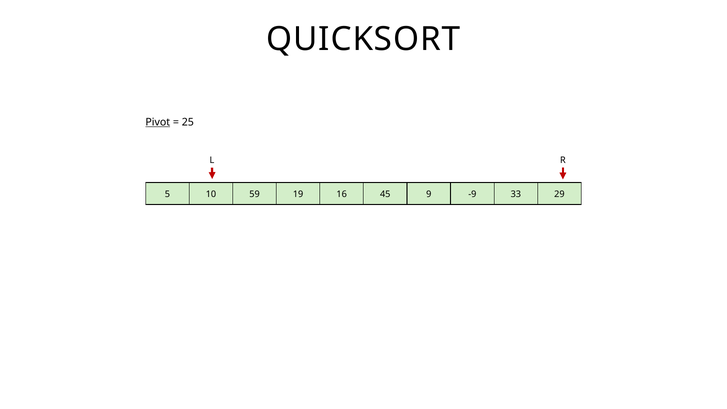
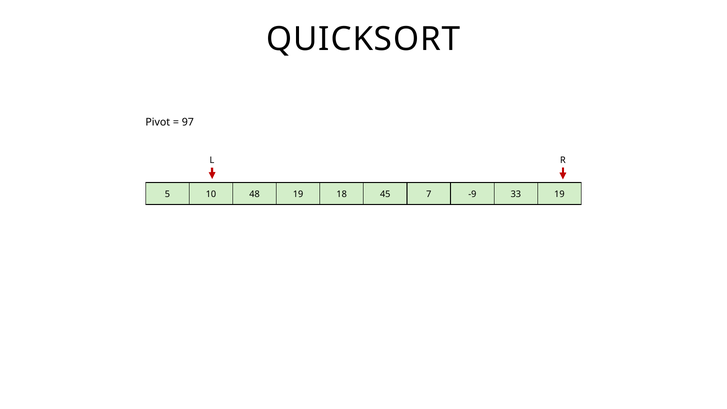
Pivot underline: present -> none (158, 122)
25: 25 -> 97 (188, 122)
59: 59 -> 48 (255, 194)
16: 16 -> 18 (342, 194)
9: 9 -> 7 (429, 194)
33 29: 29 -> 19 (559, 194)
